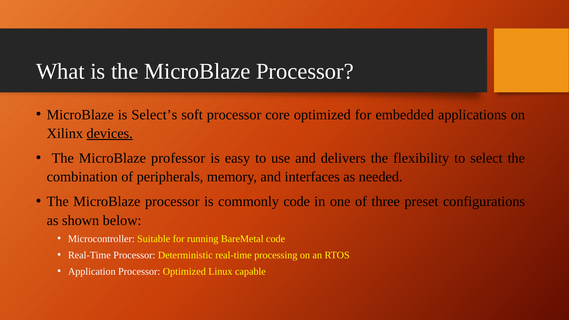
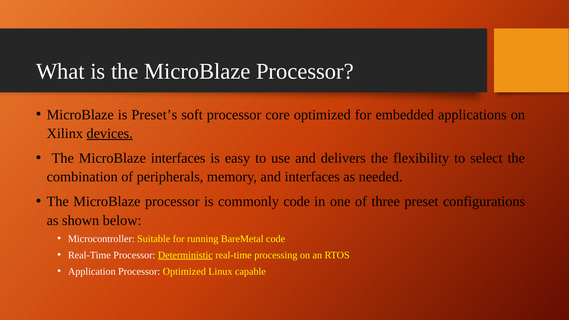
Select’s: Select’s -> Preset’s (154, 115)
MicroBlaze professor: professor -> interfaces (178, 158)
Deterministic underline: none -> present (185, 255)
